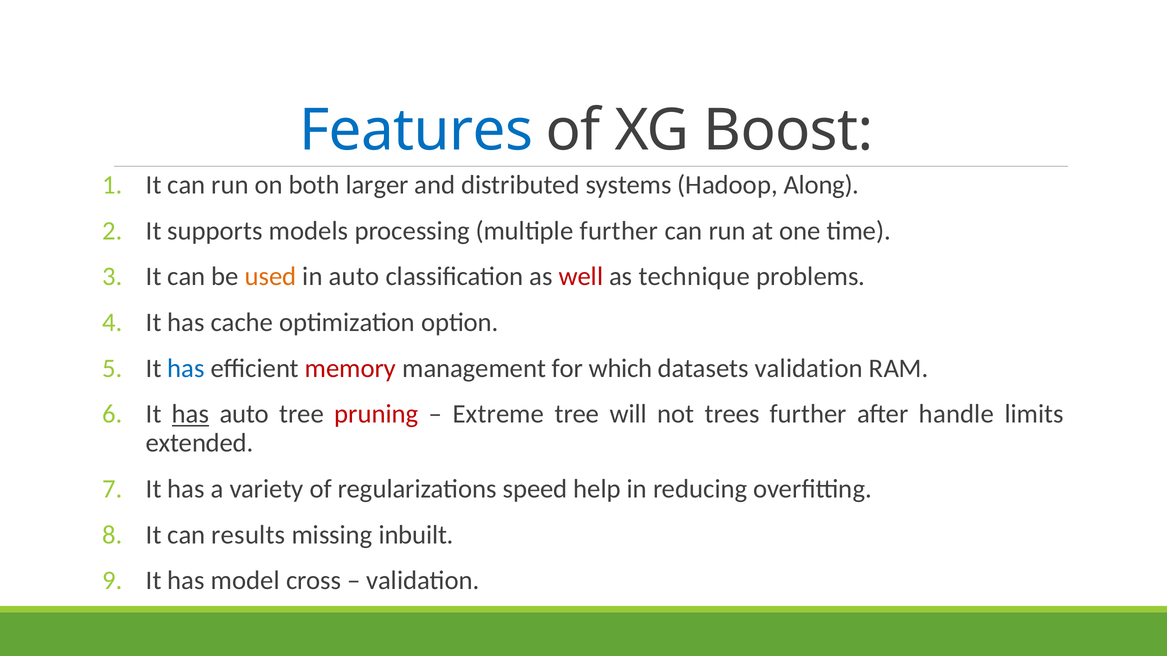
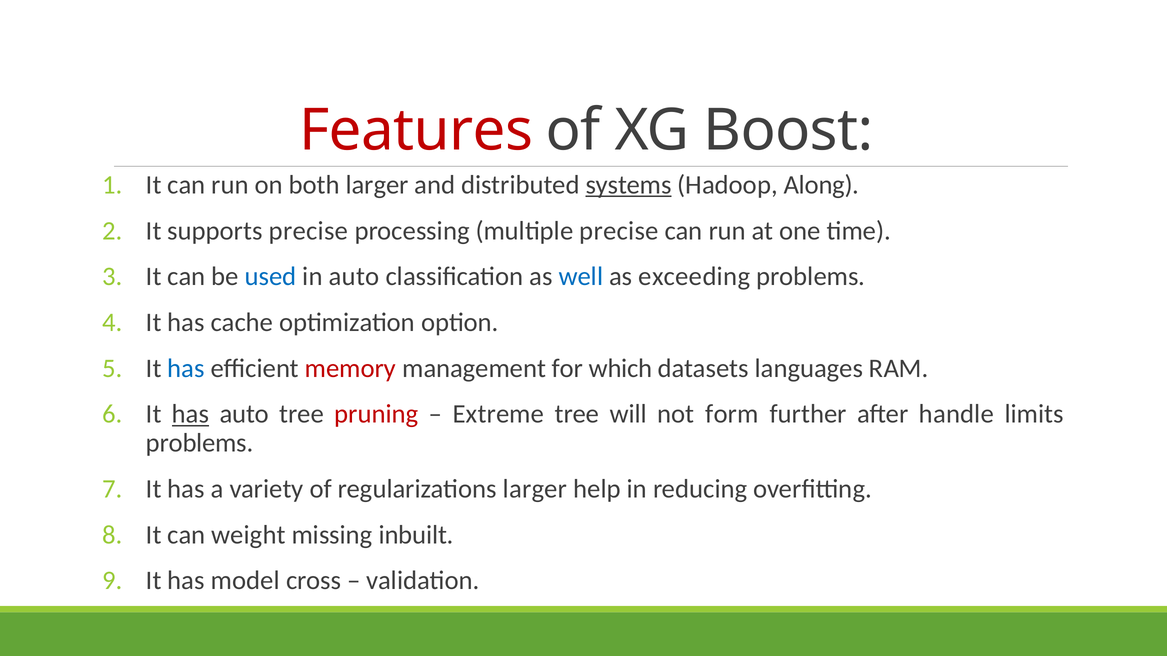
Features colour: blue -> red (416, 131)
systems underline: none -> present (629, 185)
supports models: models -> precise (308, 231)
multiple further: further -> precise (619, 231)
used colour: orange -> blue (271, 277)
well colour: red -> blue (581, 277)
technique: technique -> exceeding (694, 277)
datasets validation: validation -> languages (809, 369)
trees: trees -> form (732, 414)
extended: extended -> problems (200, 443)
regularizations speed: speed -> larger (535, 489)
results: results -> weight (248, 535)
